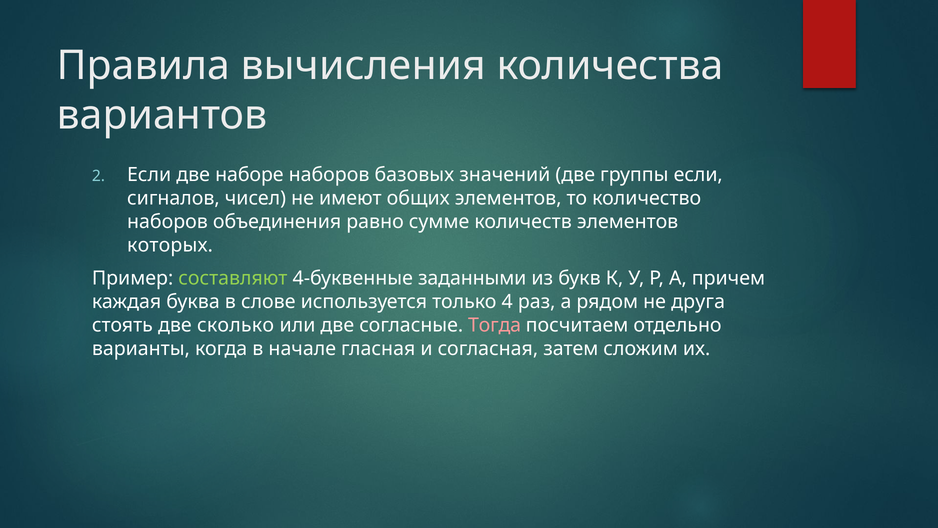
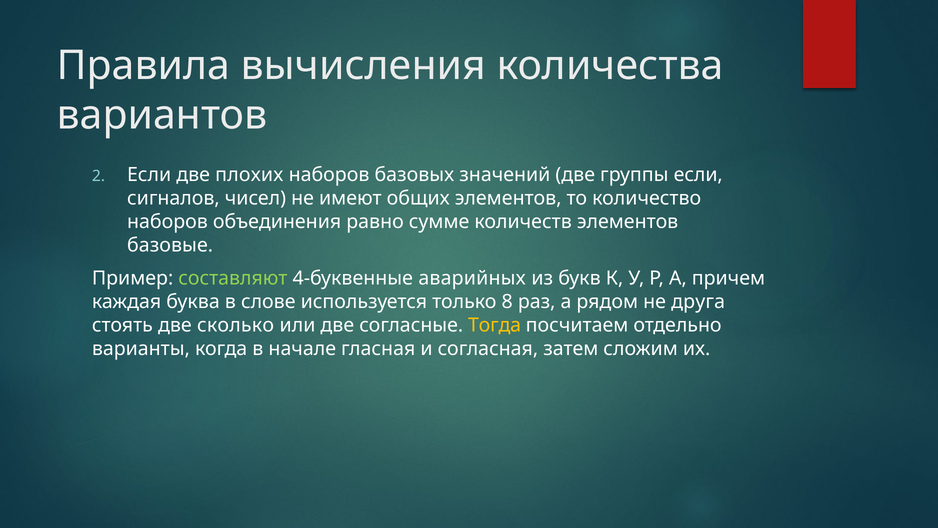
наборе: наборе -> плохих (249, 175)
которых: которых -> базовые (170, 245)
заданными: заданными -> аварийных (472, 278)
4: 4 -> 8 (507, 302)
Тогда colour: pink -> yellow (495, 325)
